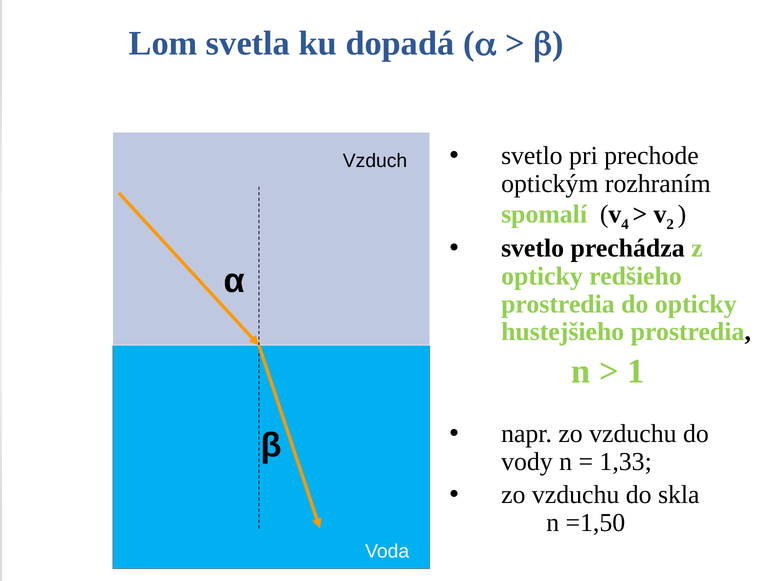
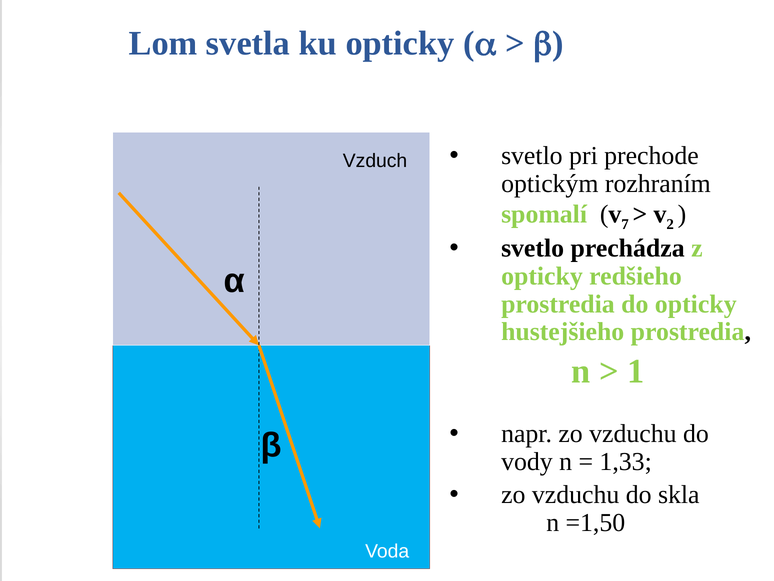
ku dopadá: dopadá -> opticky (400, 43)
4: 4 -> 7 (625, 224)
